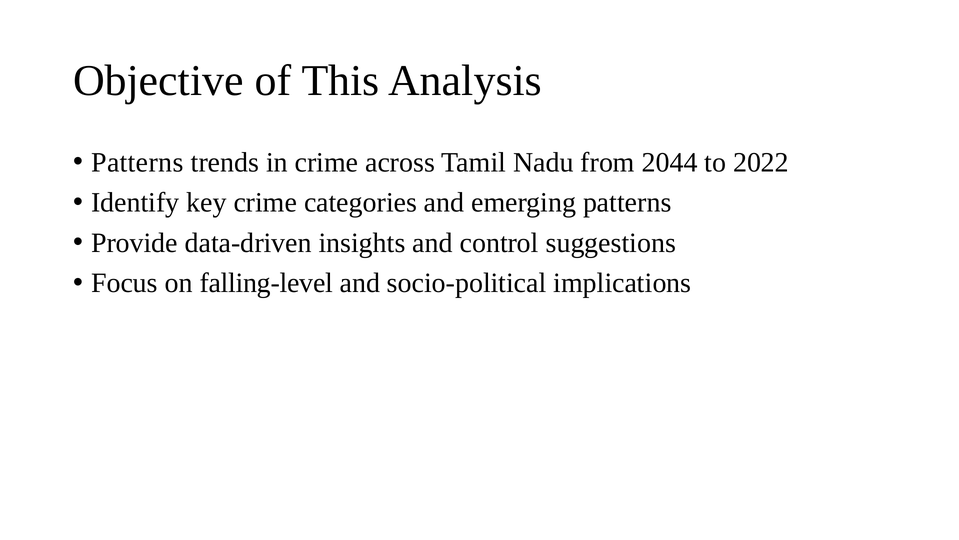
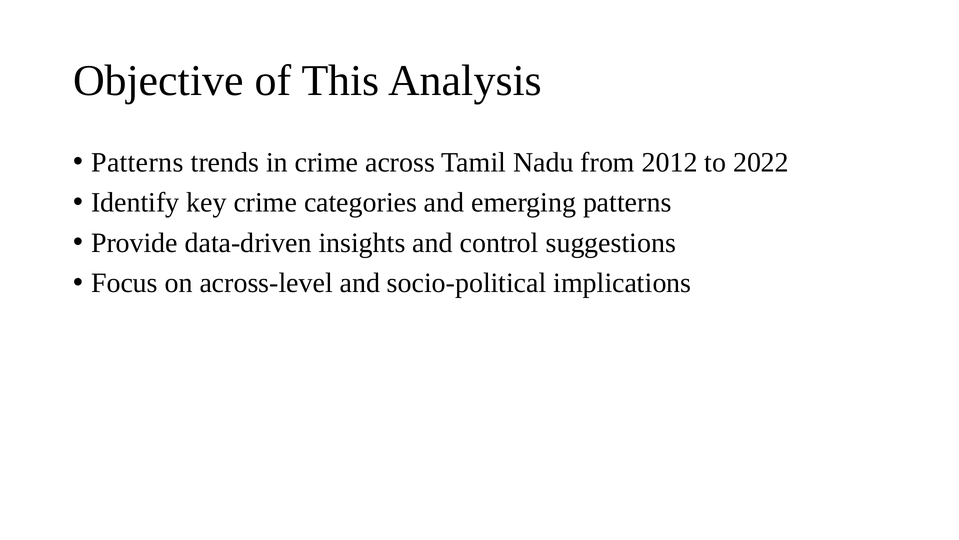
2044: 2044 -> 2012 (670, 162)
falling-level: falling-level -> across-level (266, 283)
